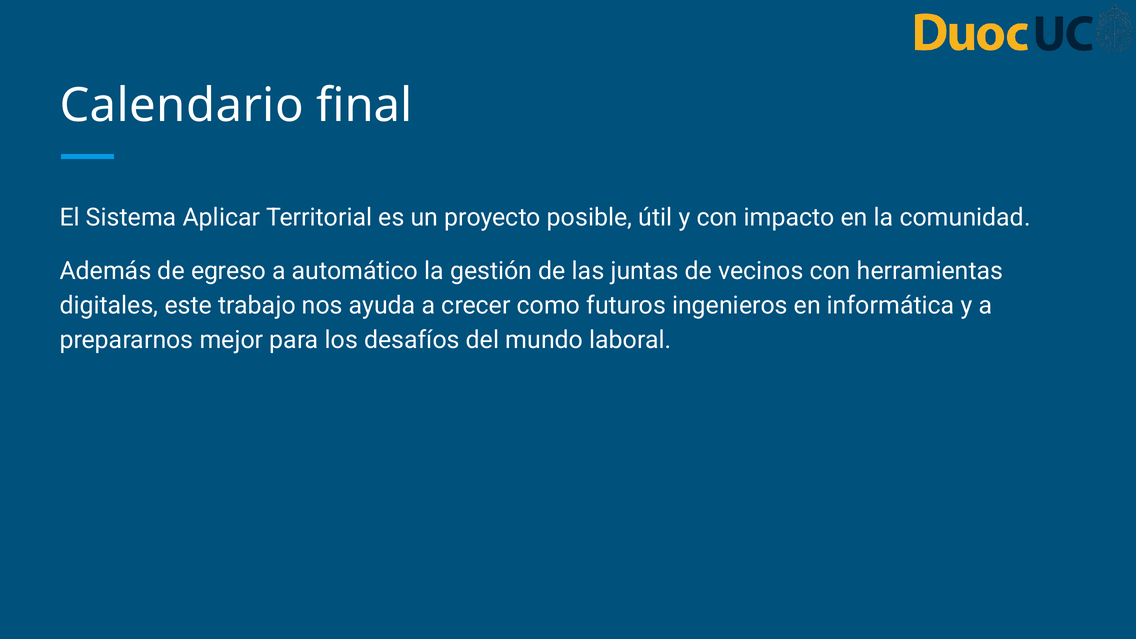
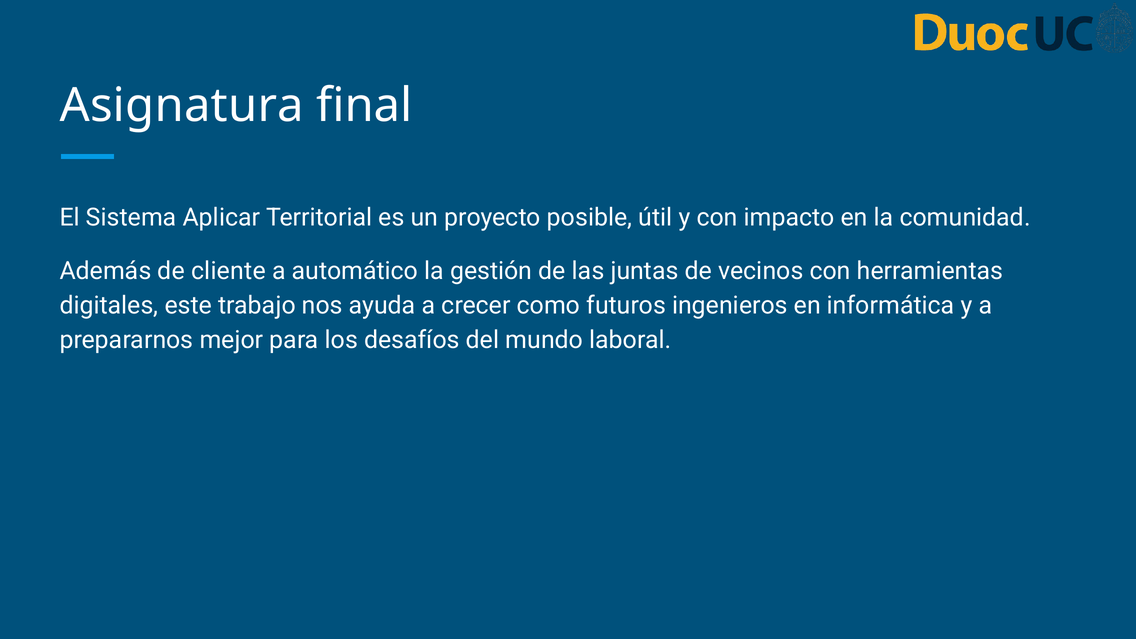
Calendario: Calendario -> Asignatura (182, 106)
egreso: egreso -> cliente (228, 271)
